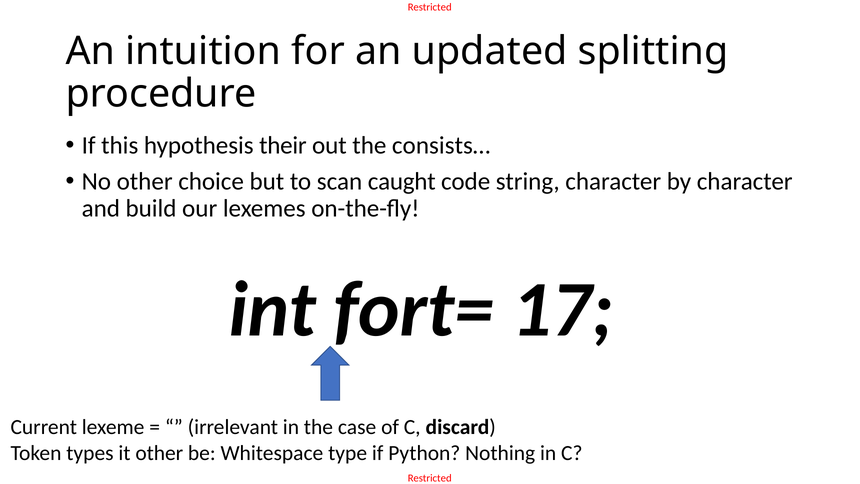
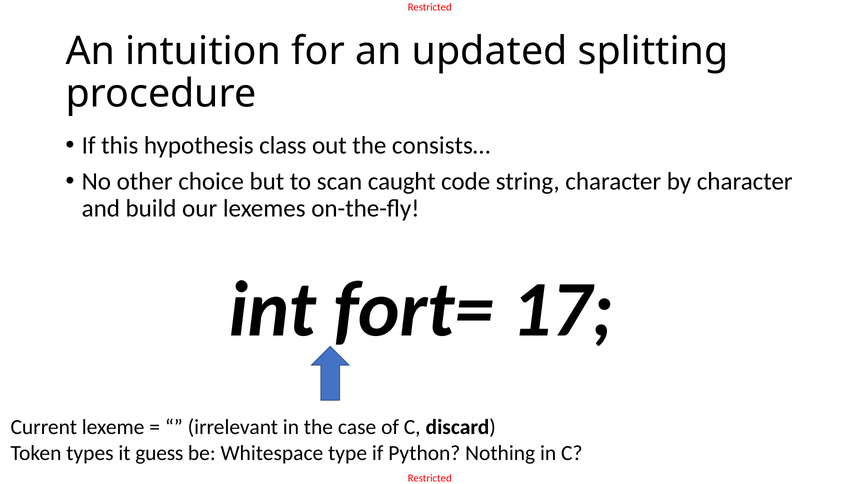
their: their -> class (283, 145)
it other: other -> guess (159, 453)
